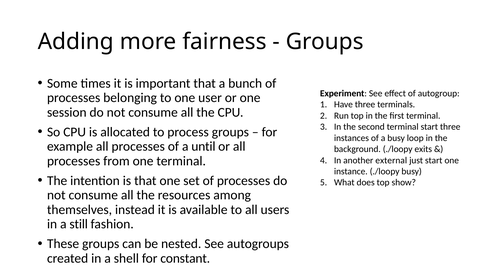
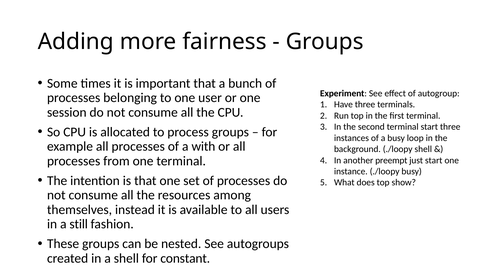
until: until -> with (203, 146)
./loopy exits: exits -> shell (423, 149)
external: external -> preempt (391, 160)
